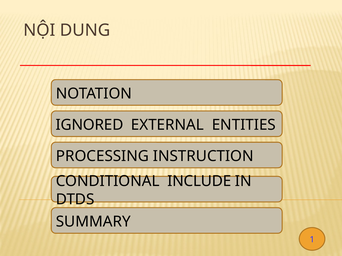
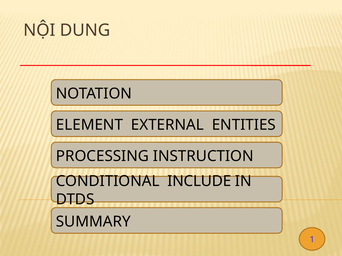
IGNORED: IGNORED -> ELEMENT (89, 125)
